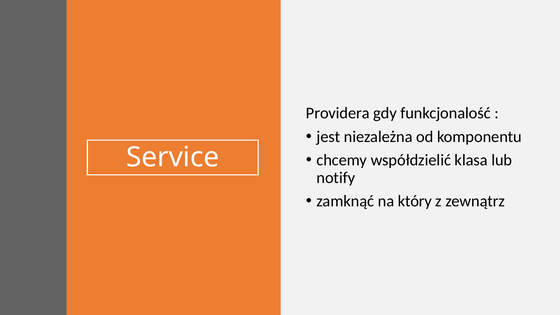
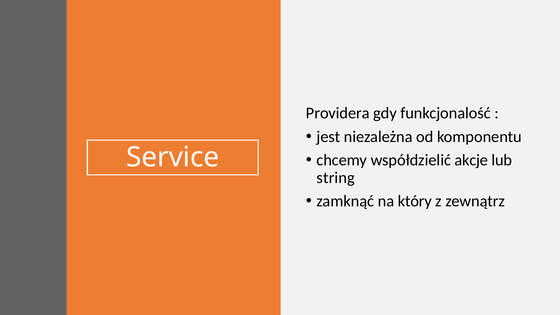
klasa: klasa -> akcje (471, 160)
notify: notify -> string (336, 178)
